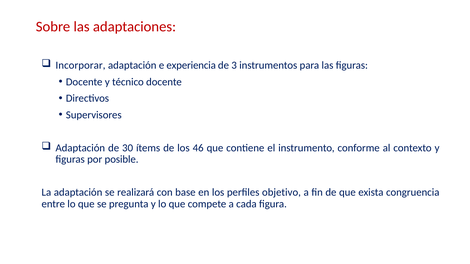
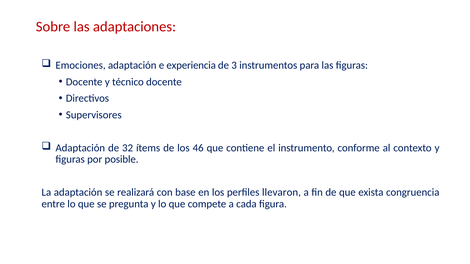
Incorporar: Incorporar -> Emociones (81, 65)
30: 30 -> 32 (128, 148)
objetivo: objetivo -> llevaron (281, 193)
